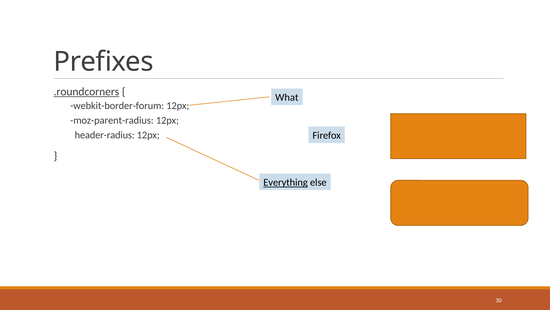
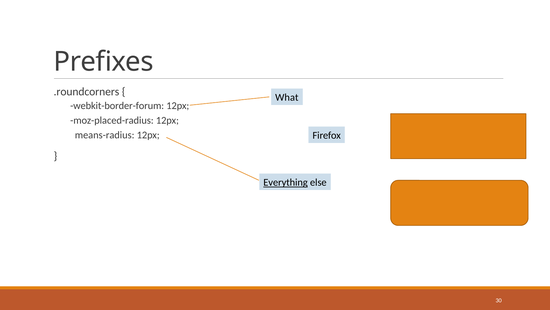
.roundcorners underline: present -> none (86, 91)
moz-parent-radius: moz-parent-radius -> moz-placed-radius (112, 120)
header-radius: header-radius -> means-radius (105, 135)
